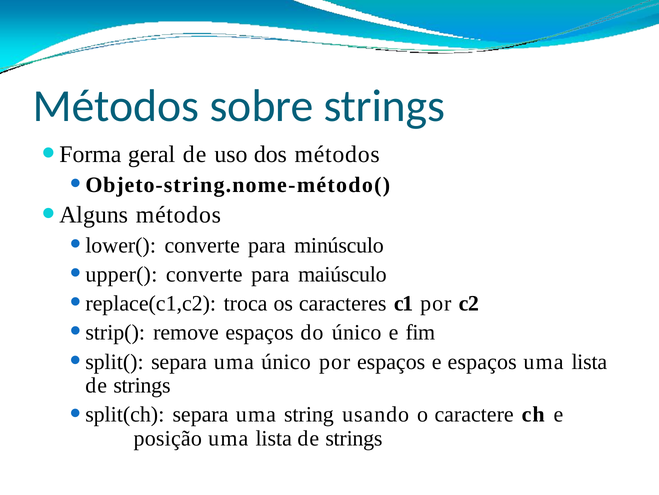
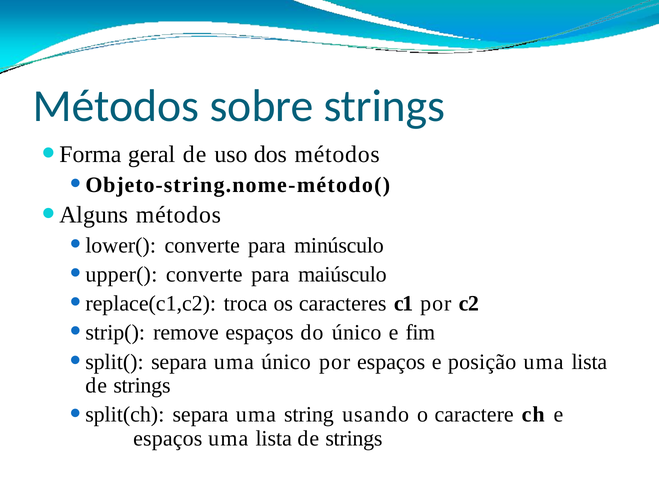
e espaços: espaços -> posição (482, 361)
posição: posição -> espaços (168, 438)
